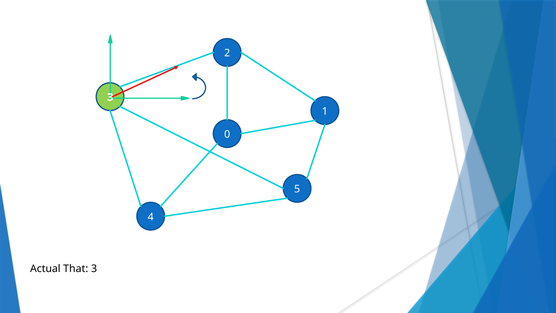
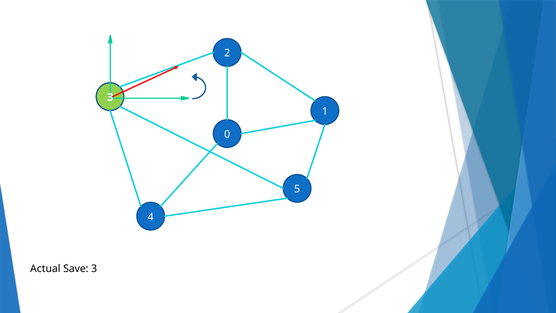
That: That -> Save (76, 268)
